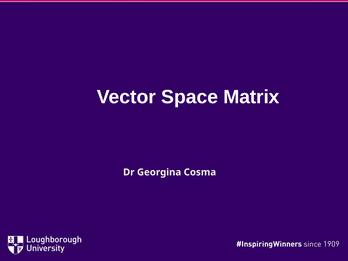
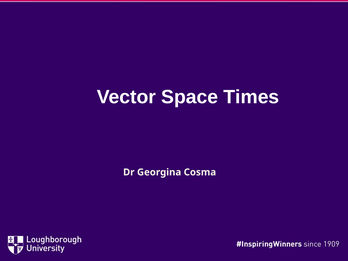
Matrix: Matrix -> Times (251, 97)
